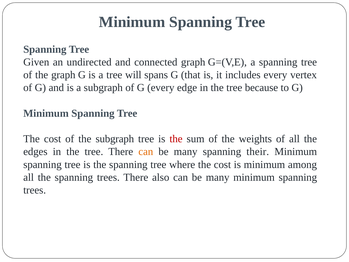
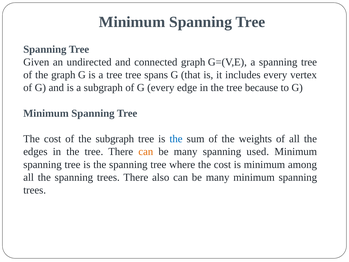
tree will: will -> tree (133, 75)
the colour: red -> blue (176, 139)
their: their -> used (258, 152)
